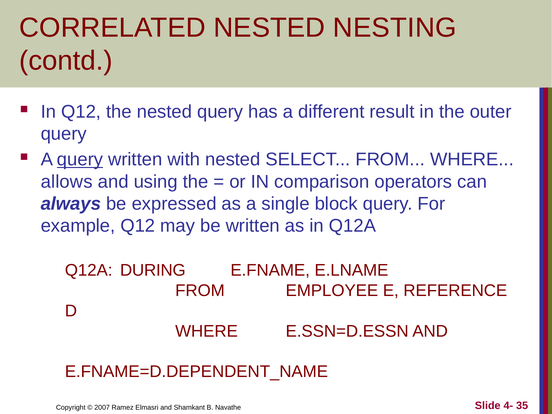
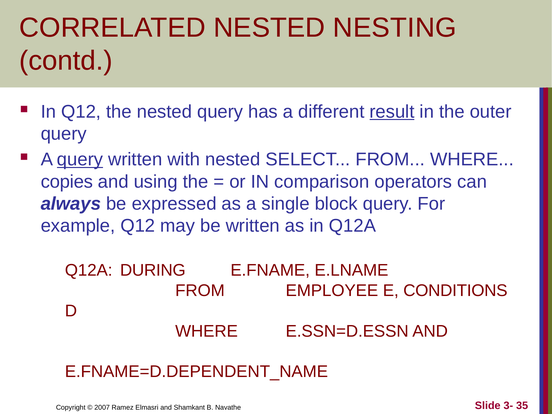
result underline: none -> present (392, 112)
allows: allows -> copies (67, 182)
REFERENCE: REFERENCE -> CONDITIONS (455, 291)
4-: 4- -> 3- (508, 406)
